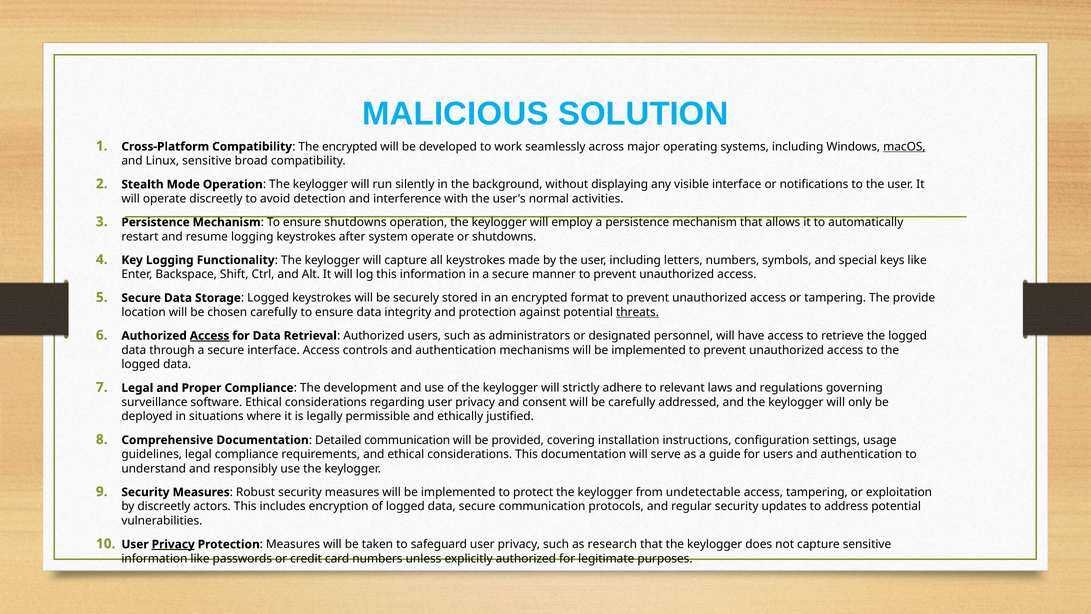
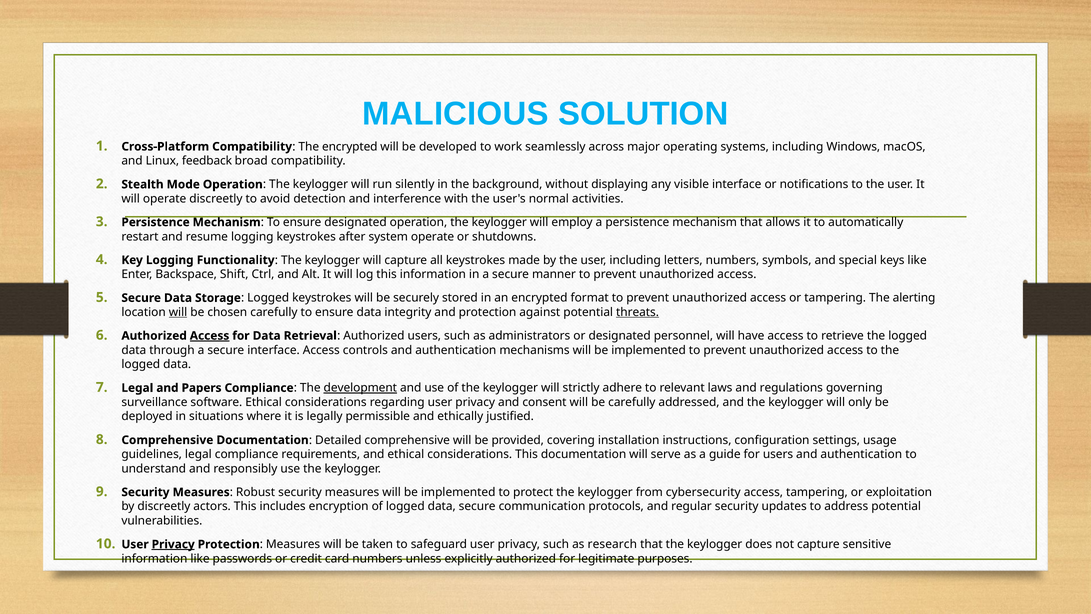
macOS underline: present -> none (904, 147)
Linux sensitive: sensitive -> feedback (207, 161)
ensure shutdowns: shutdowns -> designated (356, 222)
provide: provide -> alerting (914, 298)
will underline: none -> present (178, 312)
Proper: Proper -> Papers (202, 388)
development underline: none -> present (360, 388)
Detailed communication: communication -> comprehensive (407, 440)
undetectable: undetectable -> cybersecurity (703, 492)
